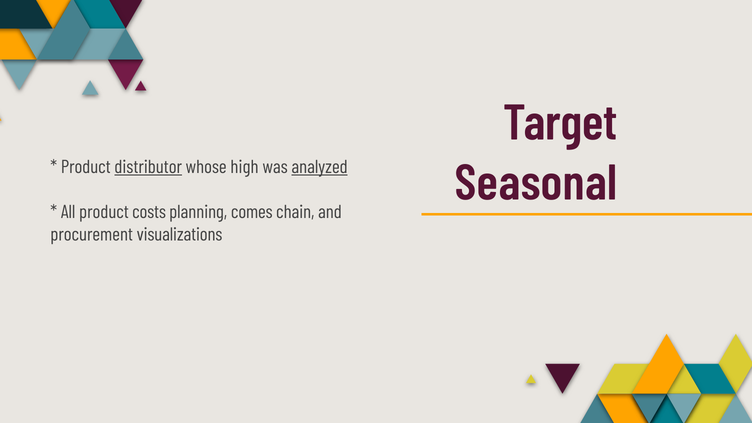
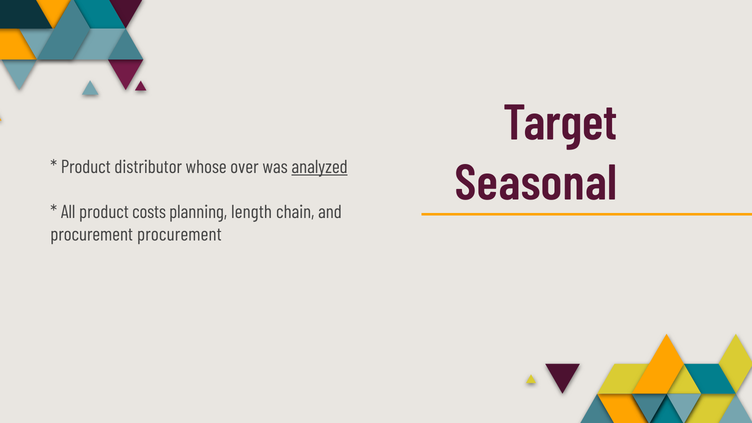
distributor underline: present -> none (148, 167)
high: high -> over (245, 167)
comes: comes -> length (252, 212)
procurement visualizations: visualizations -> procurement (179, 235)
